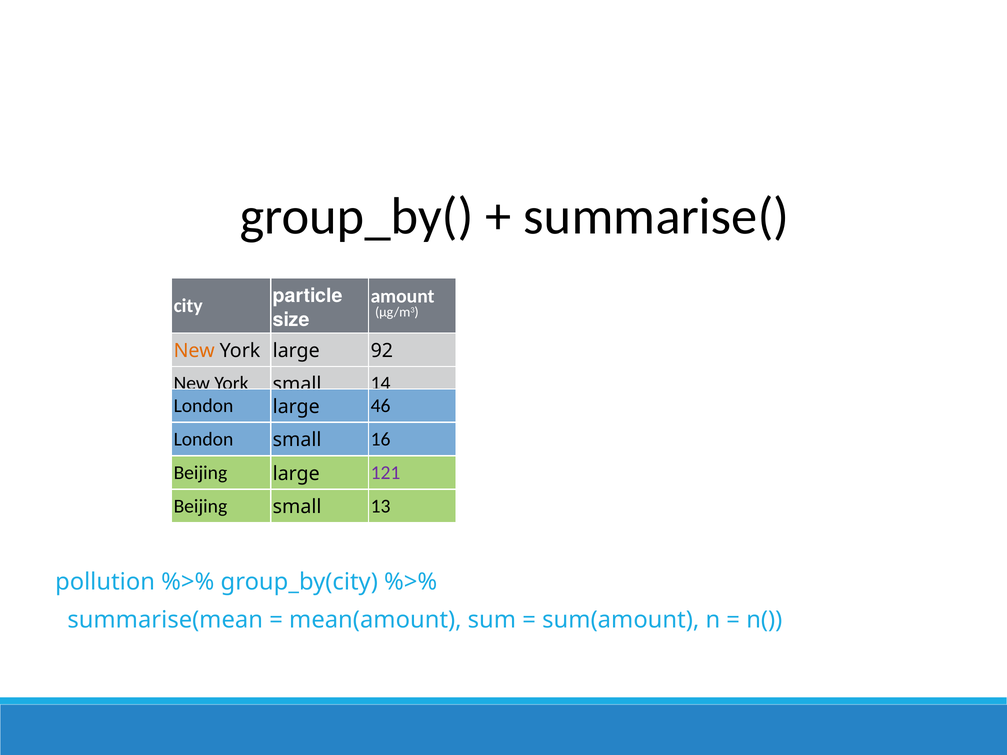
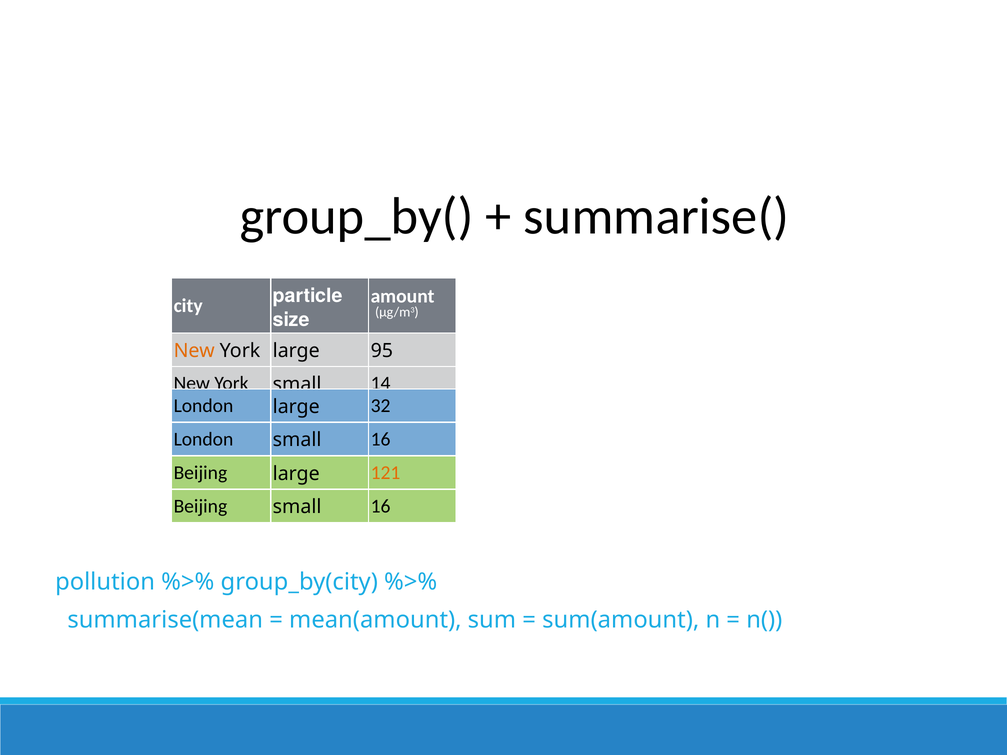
92: 92 -> 95 (382, 351)
46: 46 -> 32 (381, 406)
121 colour: purple -> orange (386, 473)
Beijing small 13: 13 -> 16 (381, 506)
